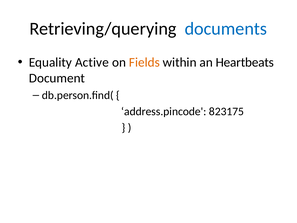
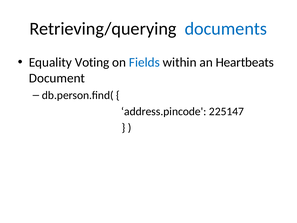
Active: Active -> Voting (92, 62)
Fields colour: orange -> blue (144, 62)
823175: 823175 -> 225147 (227, 111)
